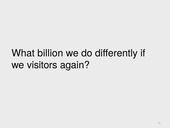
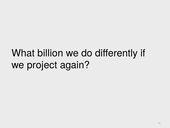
visitors: visitors -> project (42, 65)
